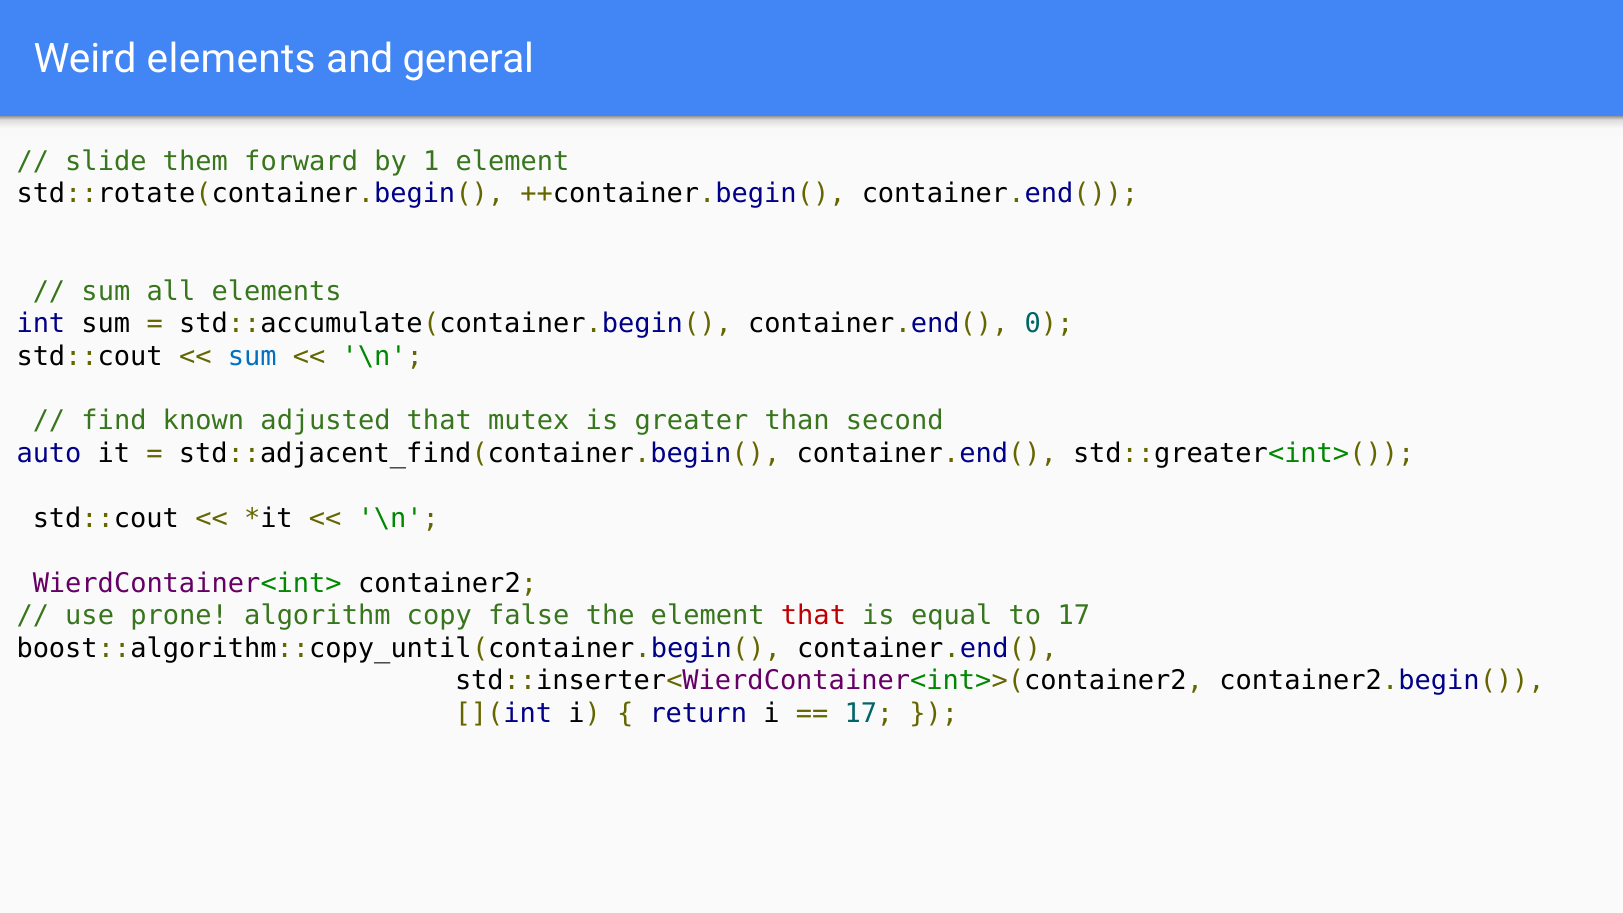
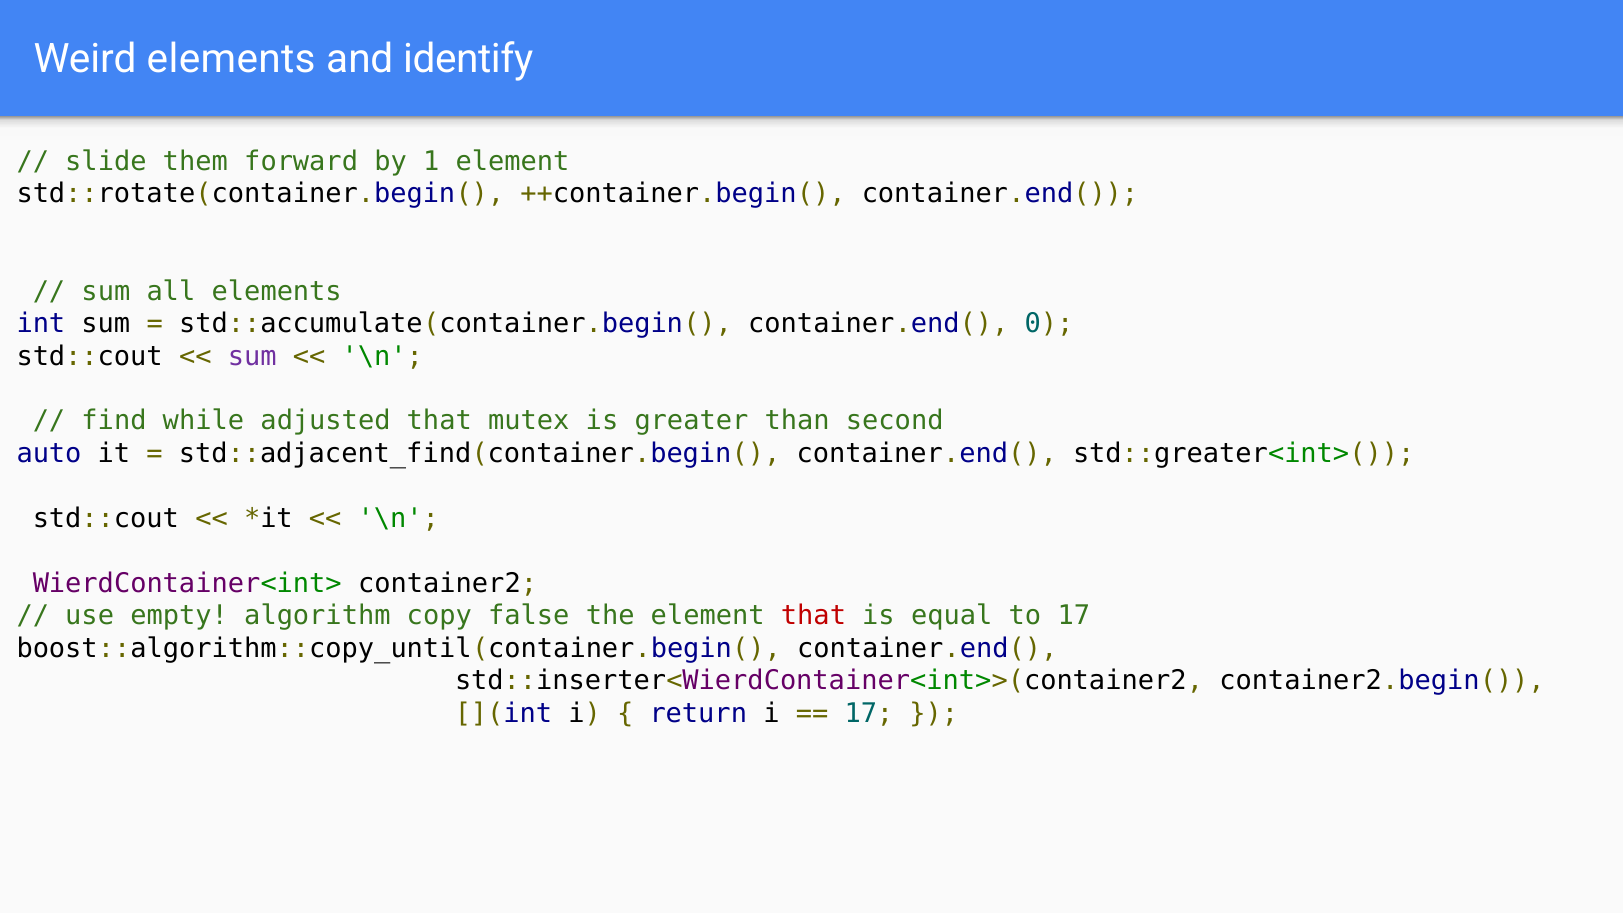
general: general -> identify (468, 59)
sum colour: blue -> purple (252, 356)
known: known -> while (203, 421)
prone: prone -> empty (179, 616)
